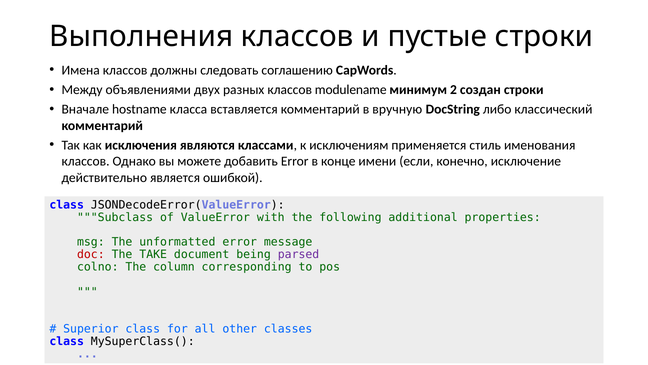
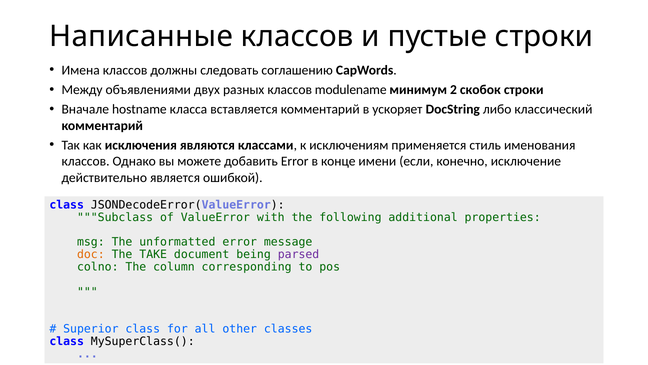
Выполнения: Выполнения -> Написанные (141, 36)
создан: создан -> скобок (480, 90)
вручную: вручную -> ускоряет (397, 109)
doc colour: red -> orange (91, 254)
